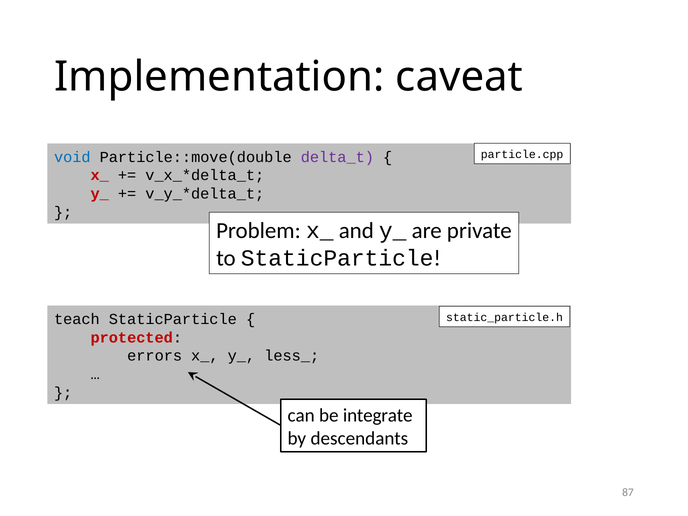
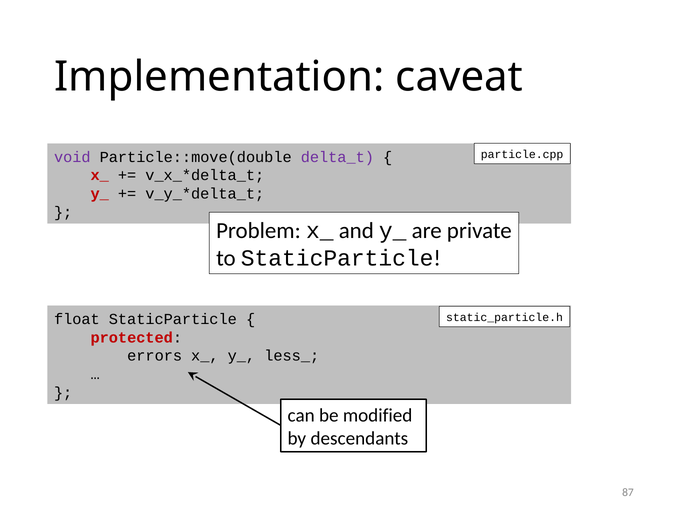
void colour: blue -> purple (72, 157)
teach: teach -> float (77, 319)
integrate: integrate -> modified (378, 415)
